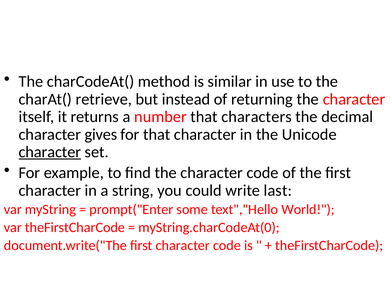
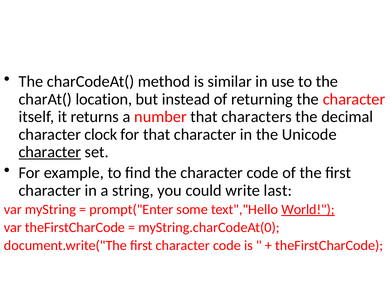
retrieve: retrieve -> location (104, 99)
gives: gives -> clock (101, 134)
World underline: none -> present (308, 209)
